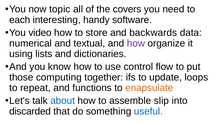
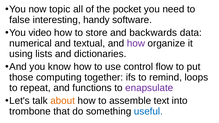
covers: covers -> pocket (127, 9)
each: each -> false (20, 20)
update: update -> remind (166, 77)
enapsulate colour: orange -> purple (149, 88)
about colour: blue -> orange (63, 101)
slip: slip -> text (162, 101)
discarded: discarded -> trombone (30, 111)
